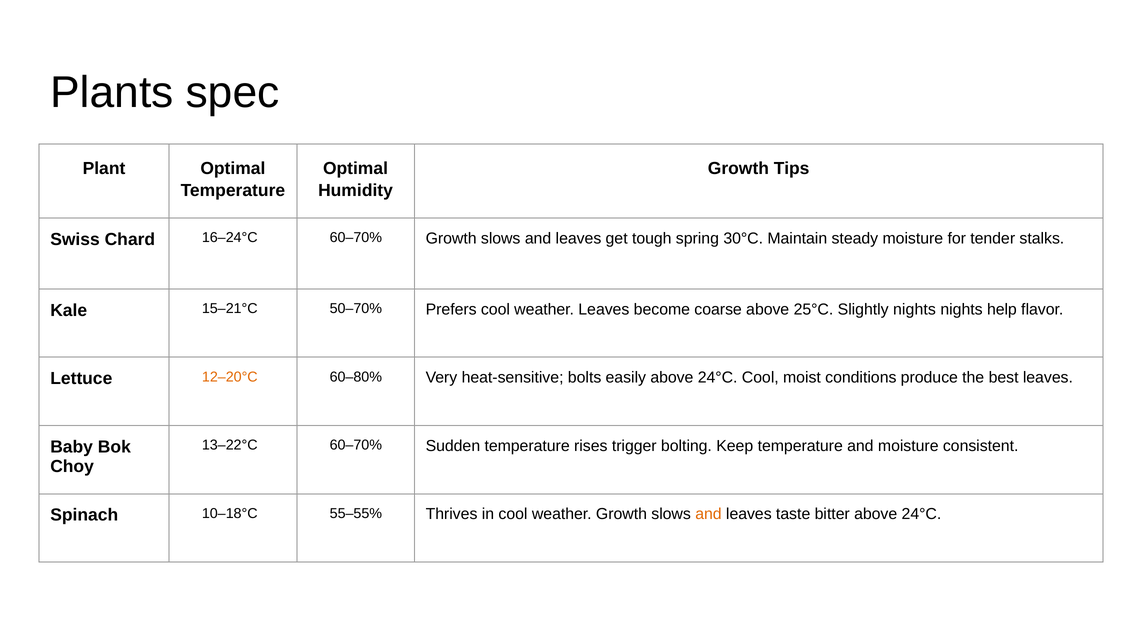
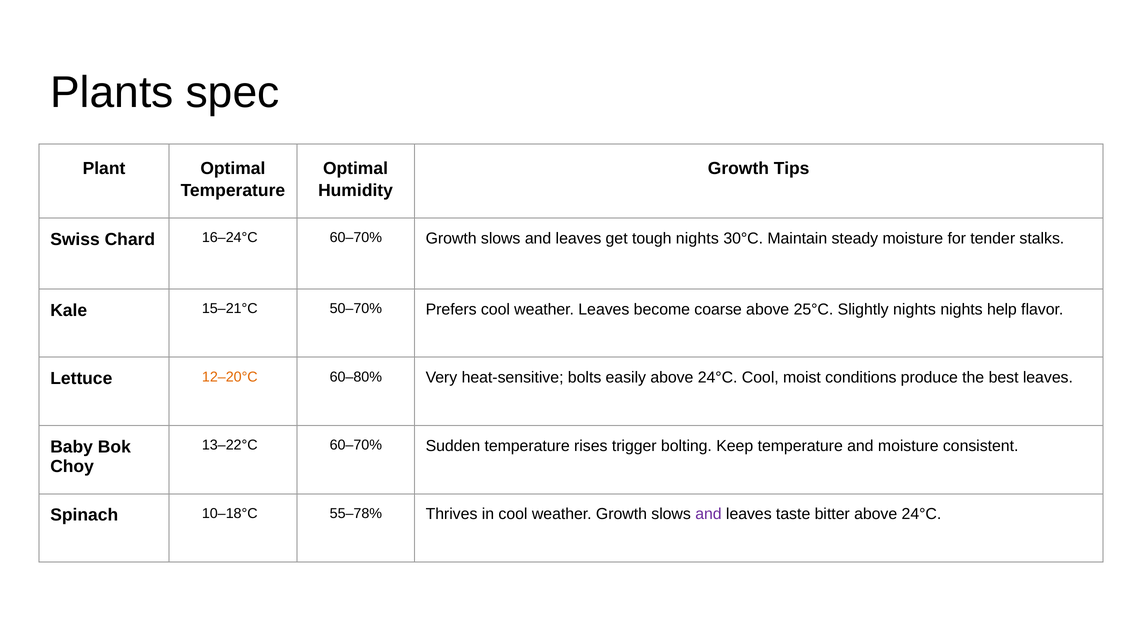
tough spring: spring -> nights (697, 238)
55–55%: 55–55% -> 55–78% (356, 513)
and colour: orange -> purple (708, 514)
